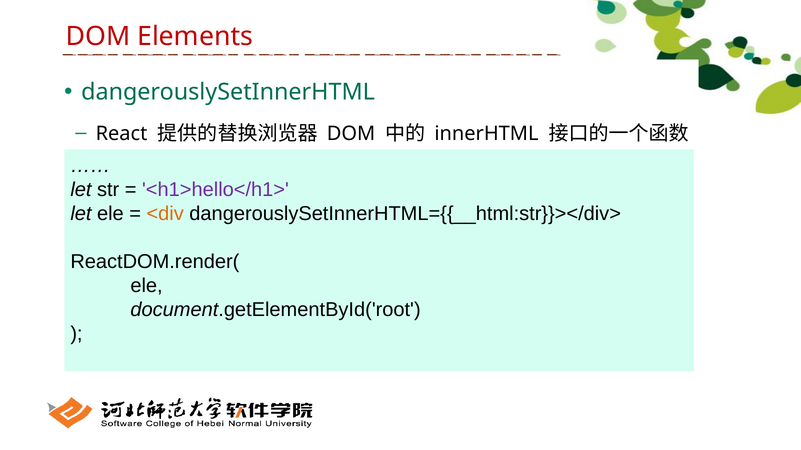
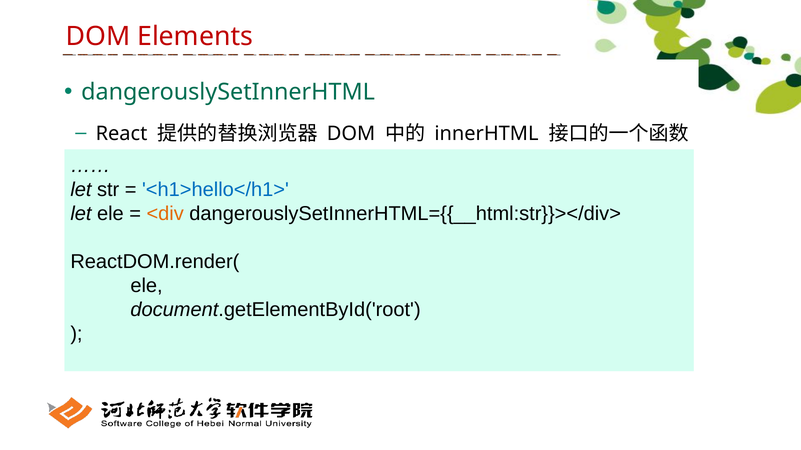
<h1>hello</h1> colour: purple -> blue (215, 190)
